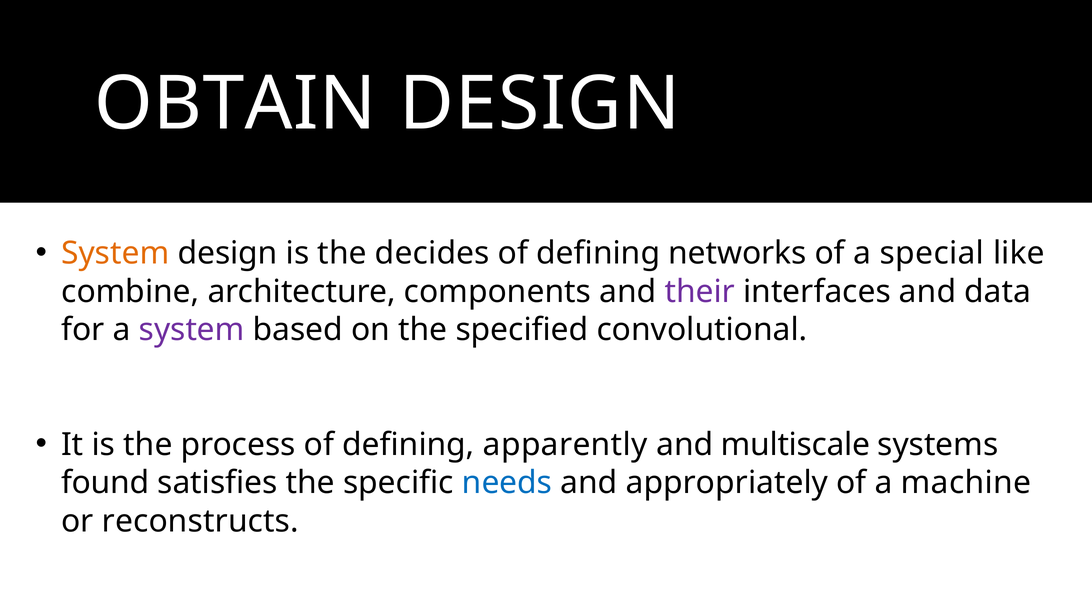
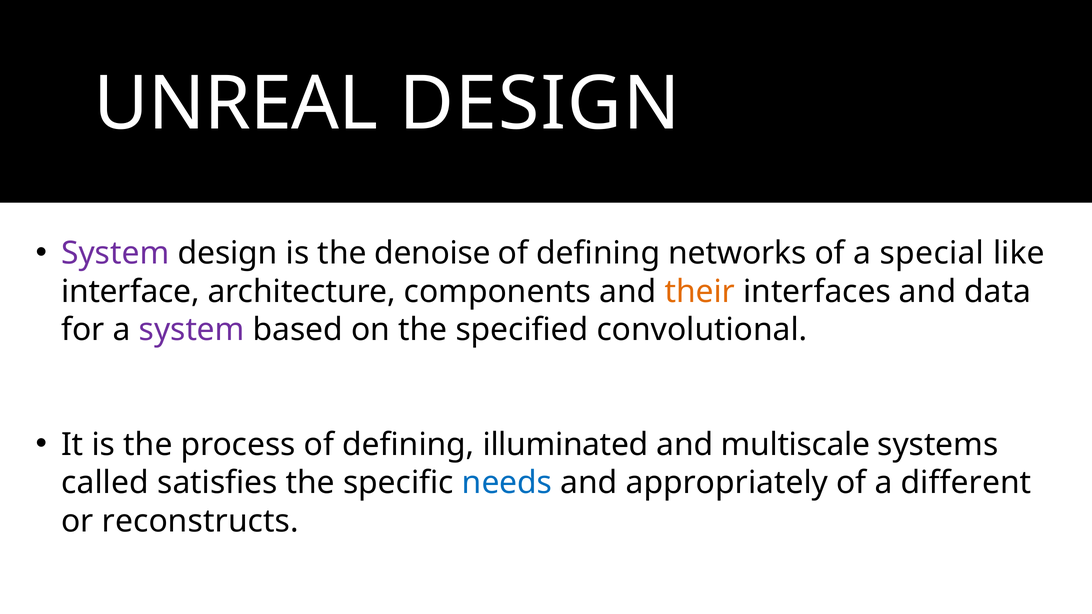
OBTAIN: OBTAIN -> UNREAL (236, 104)
System colour: orange -> purple (115, 254)
decides: decides -> denoise (433, 254)
combine: combine -> interface (130, 292)
their colour: purple -> orange (700, 292)
apparently: apparently -> illuminated (566, 445)
found: found -> called (105, 483)
machine: machine -> different (966, 483)
